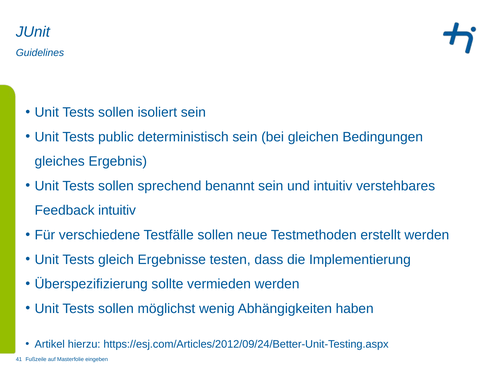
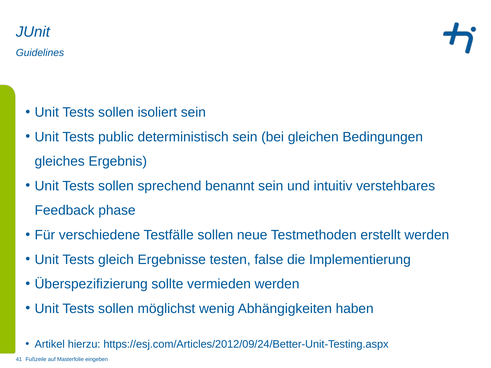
Feedback intuitiv: intuitiv -> phase (117, 211)
dass: dass -> false (269, 260)
